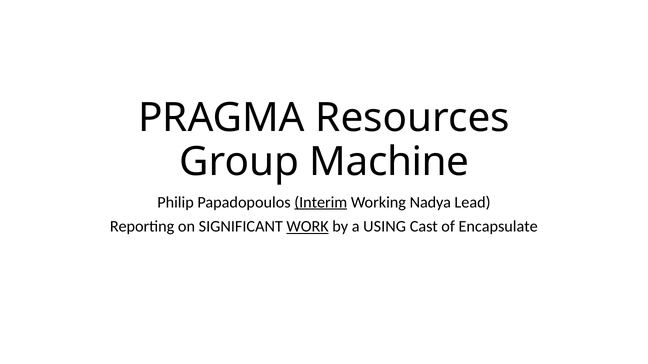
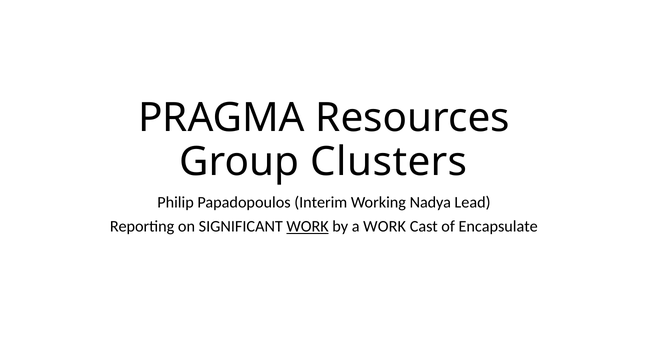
Machine: Machine -> Clusters (389, 162)
Interim underline: present -> none (321, 203)
a USING: USING -> WORK (385, 227)
